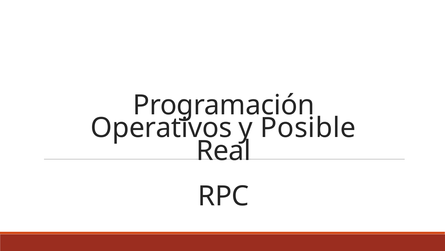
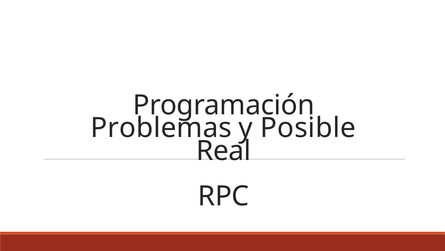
Operativos: Operativos -> Problemas (161, 128)
